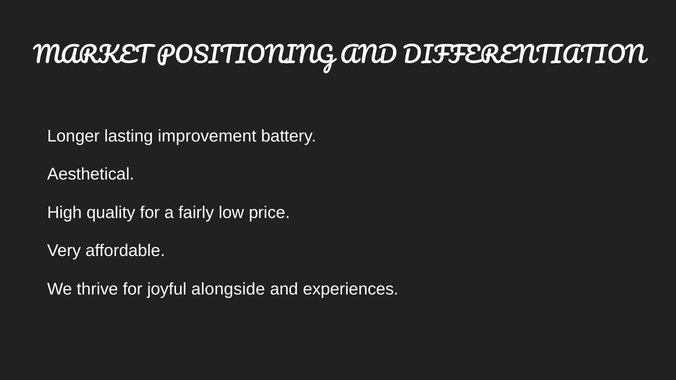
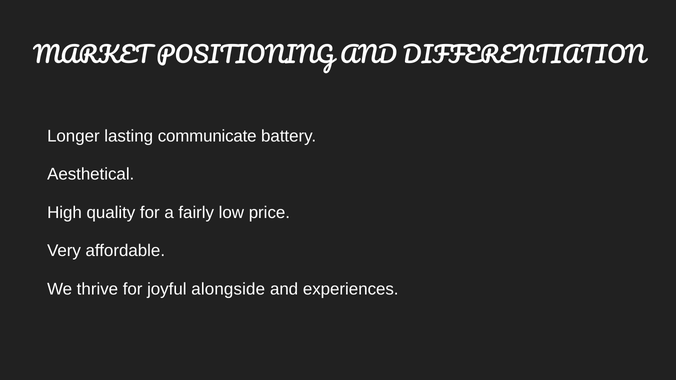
improvement: improvement -> communicate (207, 136)
